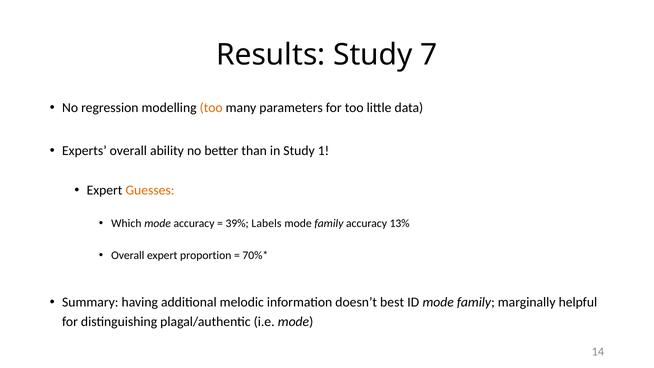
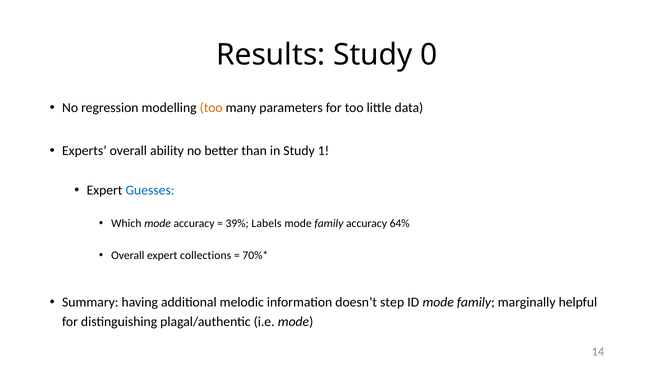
7: 7 -> 0 (429, 55)
Guesses colour: orange -> blue (150, 190)
13%: 13% -> 64% (400, 223)
proportion: proportion -> collections (206, 255)
best: best -> step (392, 302)
